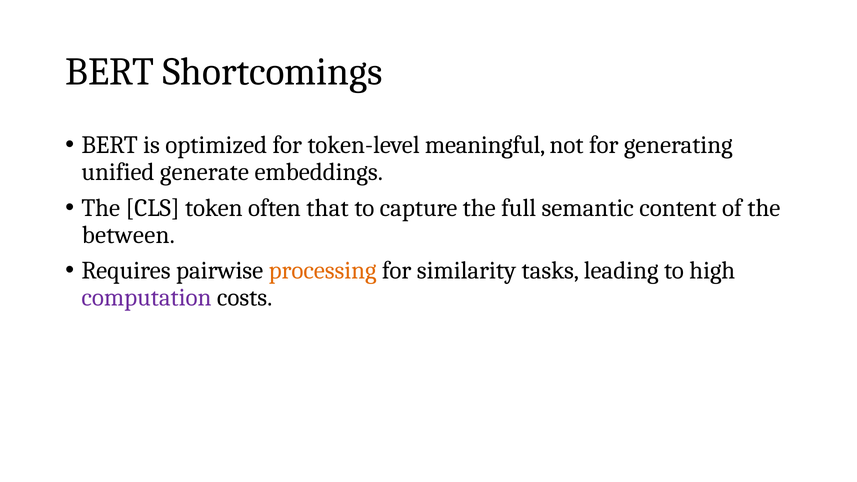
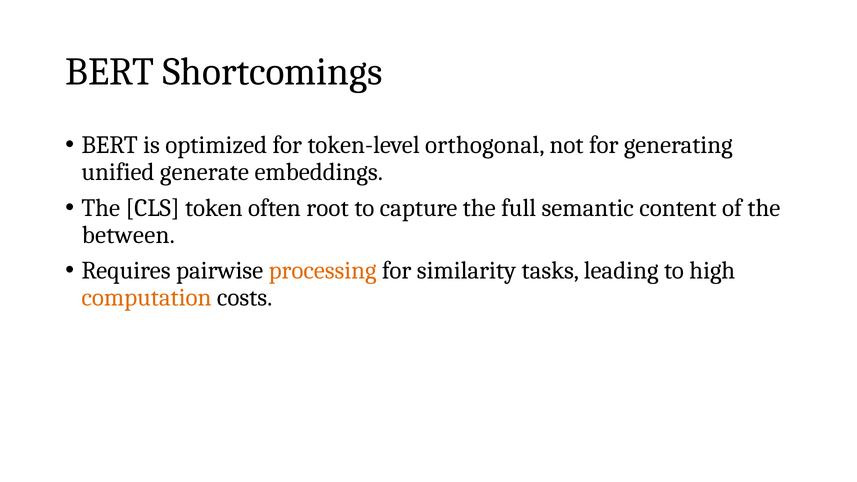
meaningful: meaningful -> orthogonal (485, 145)
that: that -> root (328, 208)
computation colour: purple -> orange (146, 298)
